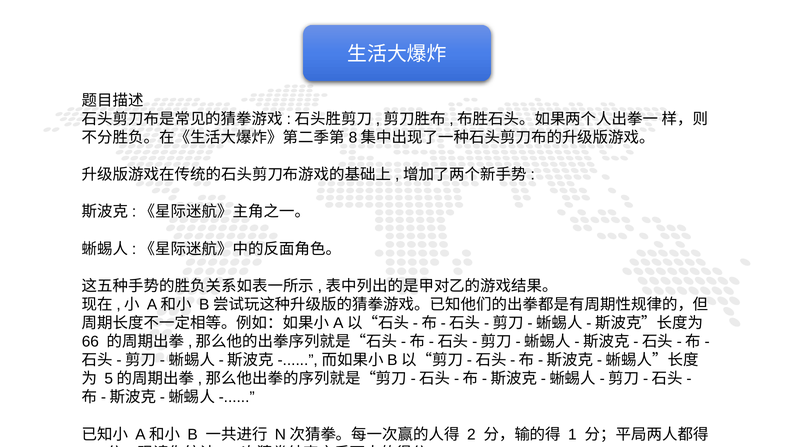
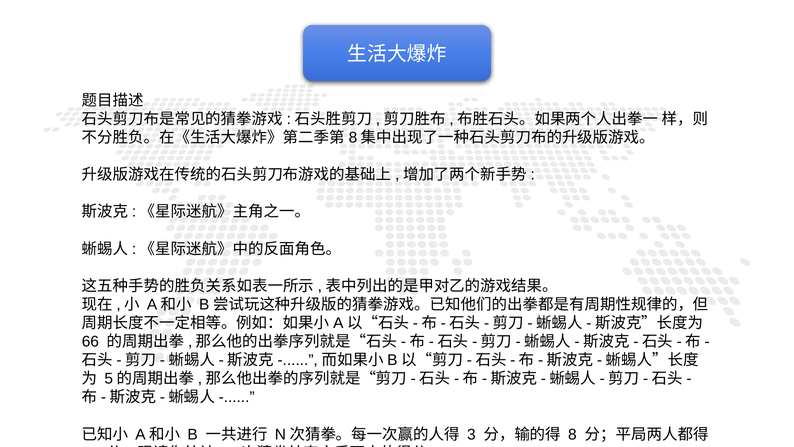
2: 2 -> 3 (471, 434)
1: 1 -> 8 (572, 434)
